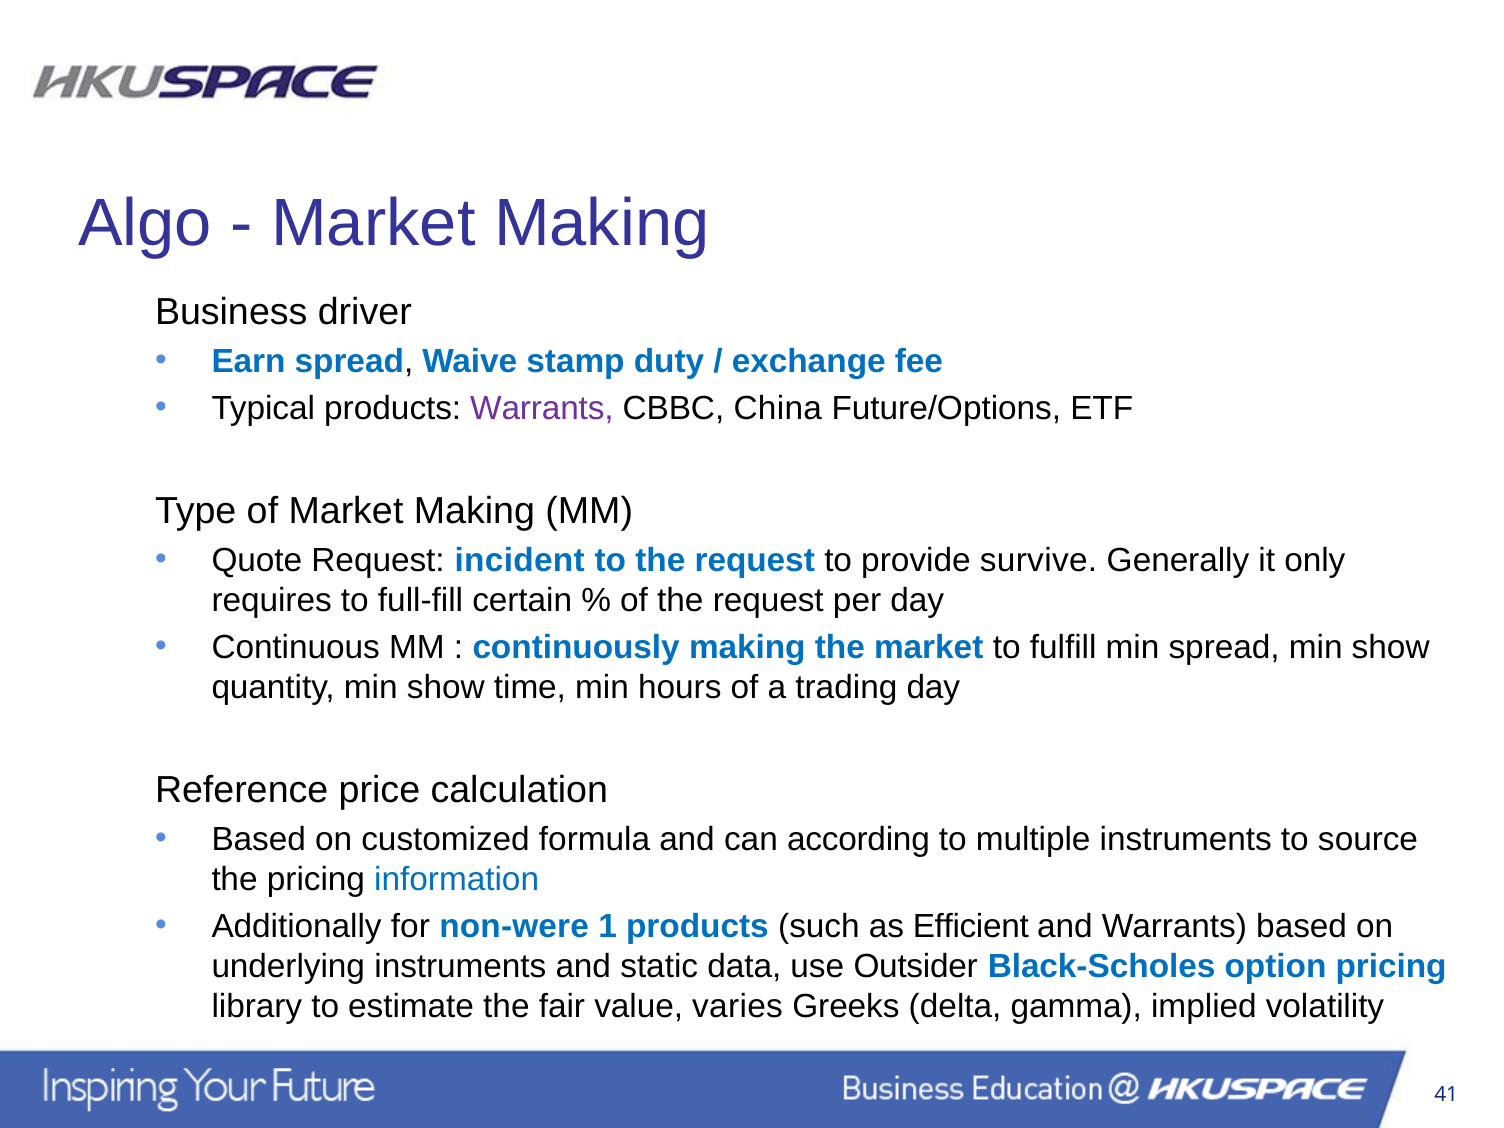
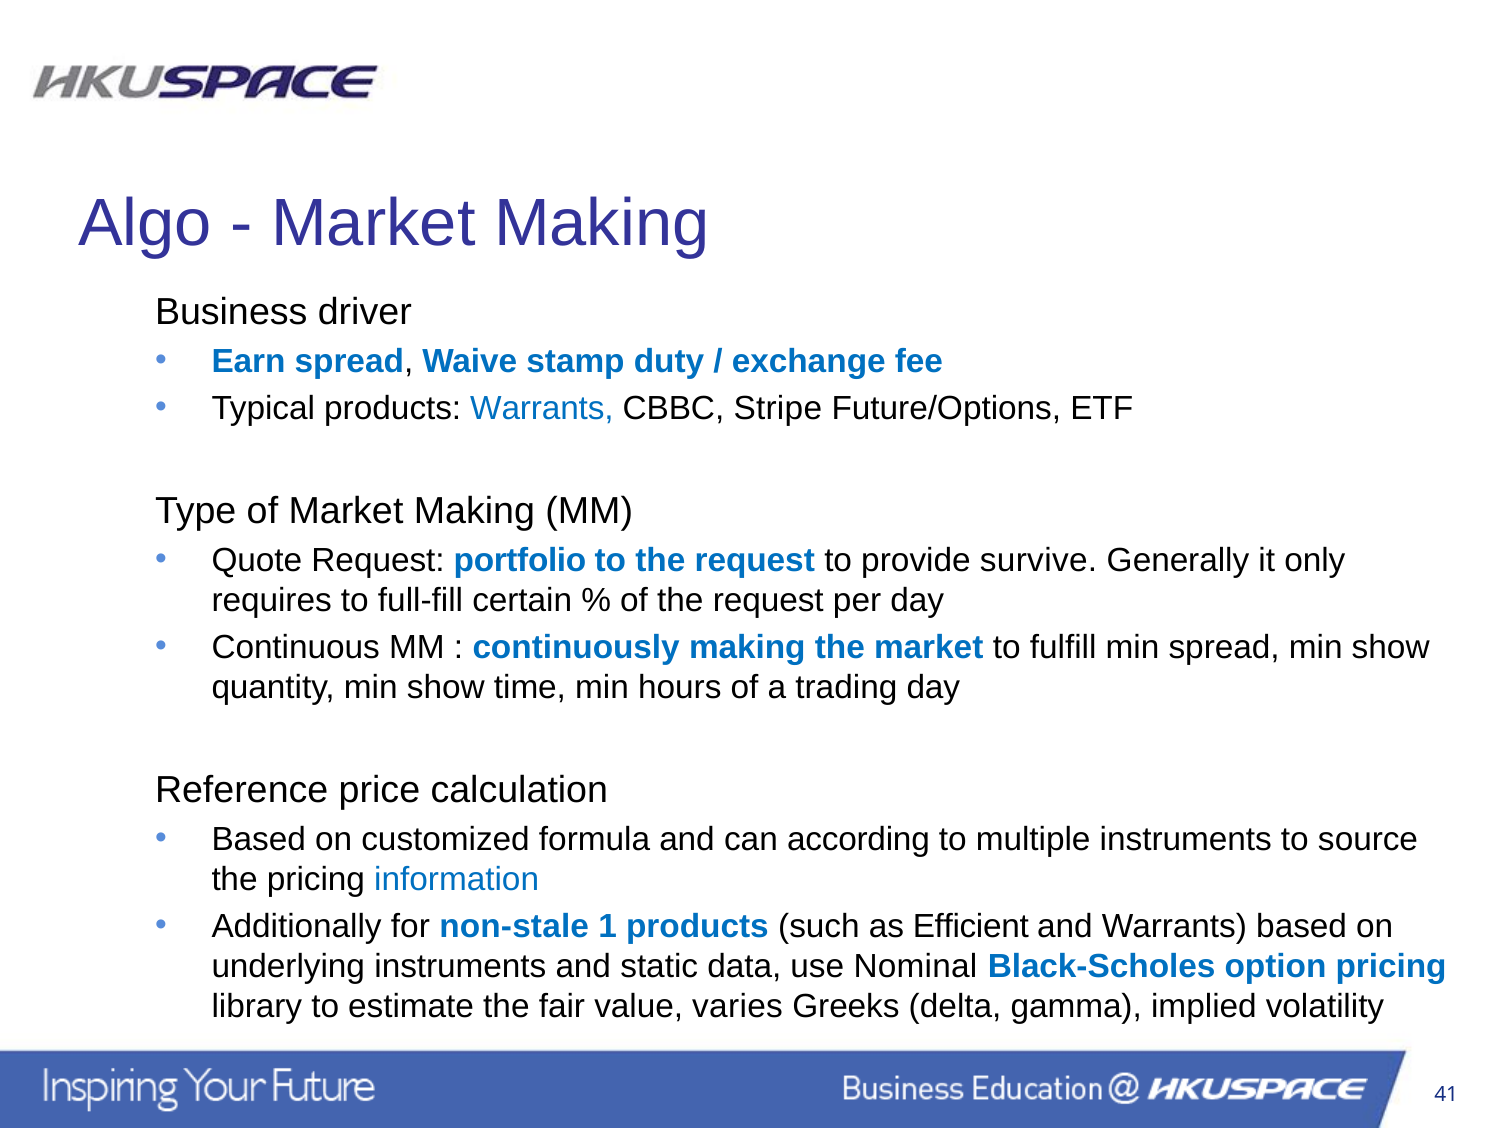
Warrants colour: purple -> blue (542, 408)
China: China -> Stripe (778, 408)
incident: incident -> portfolio (520, 560)
non-were: non-were -> non-stale (514, 926)
Outsider: Outsider -> Nominal (915, 966)
